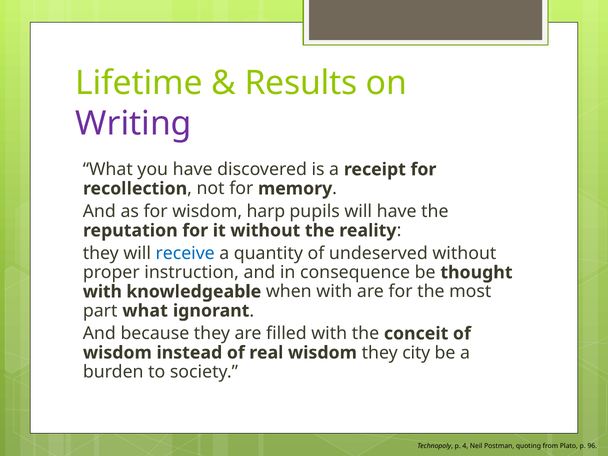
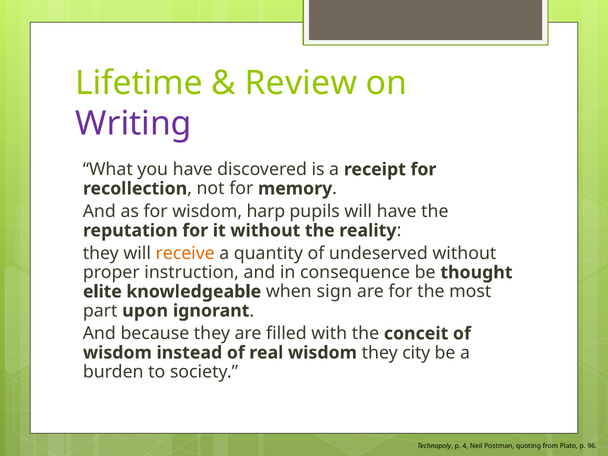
Results: Results -> Review (301, 83)
receive colour: blue -> orange (185, 253)
with: with -> elite (102, 292)
when with: with -> sign (334, 292)
part what: what -> upon (145, 311)
